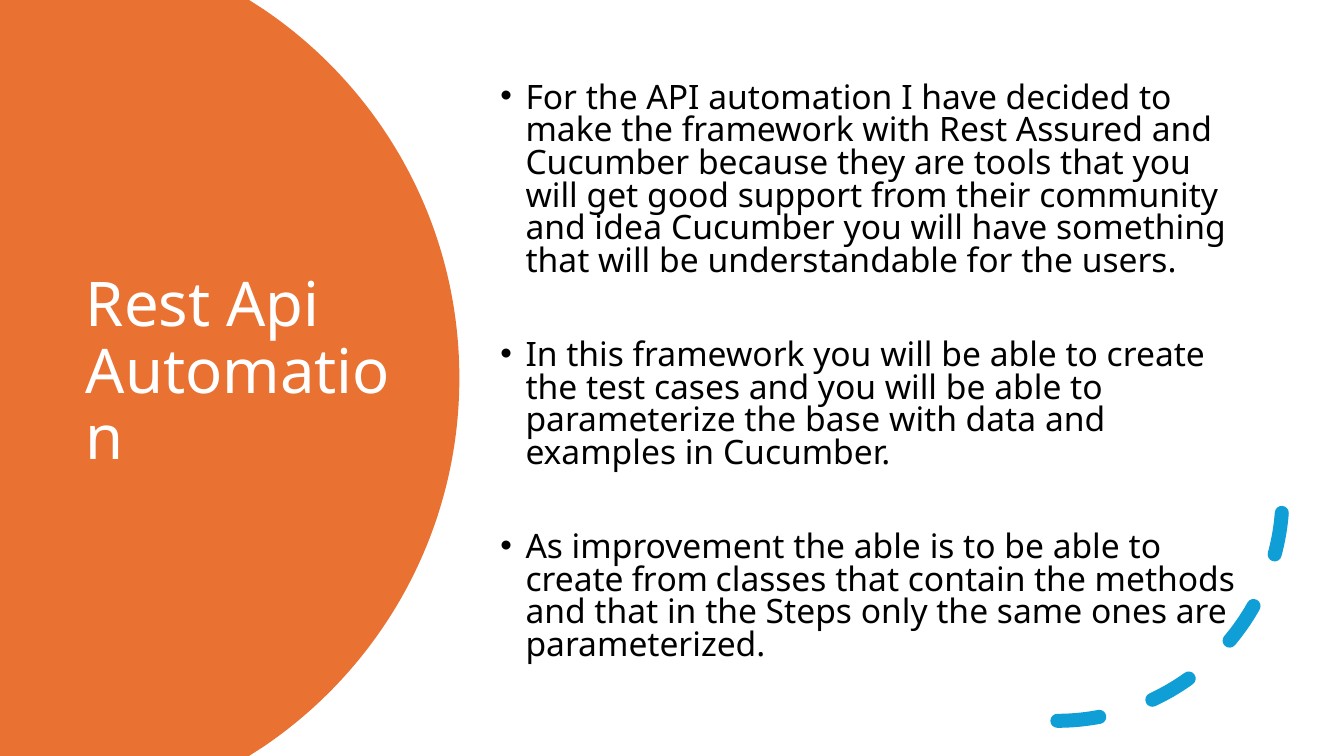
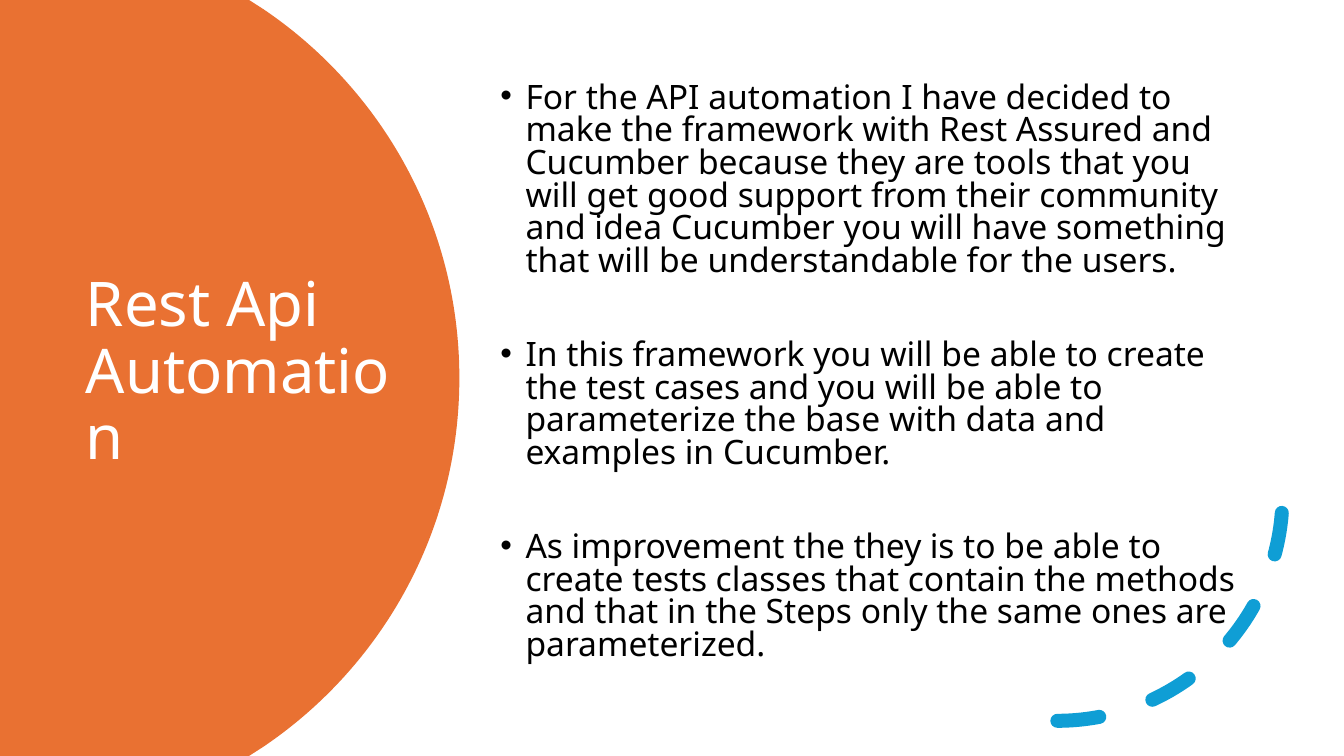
the able: able -> they (888, 547)
create from: from -> tests (670, 580)
